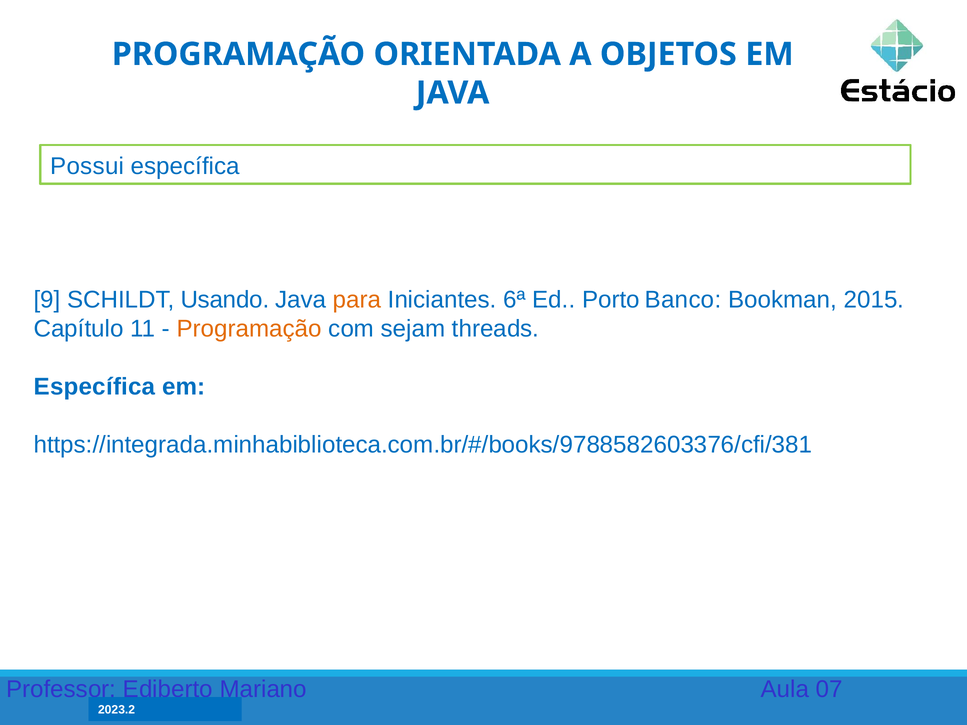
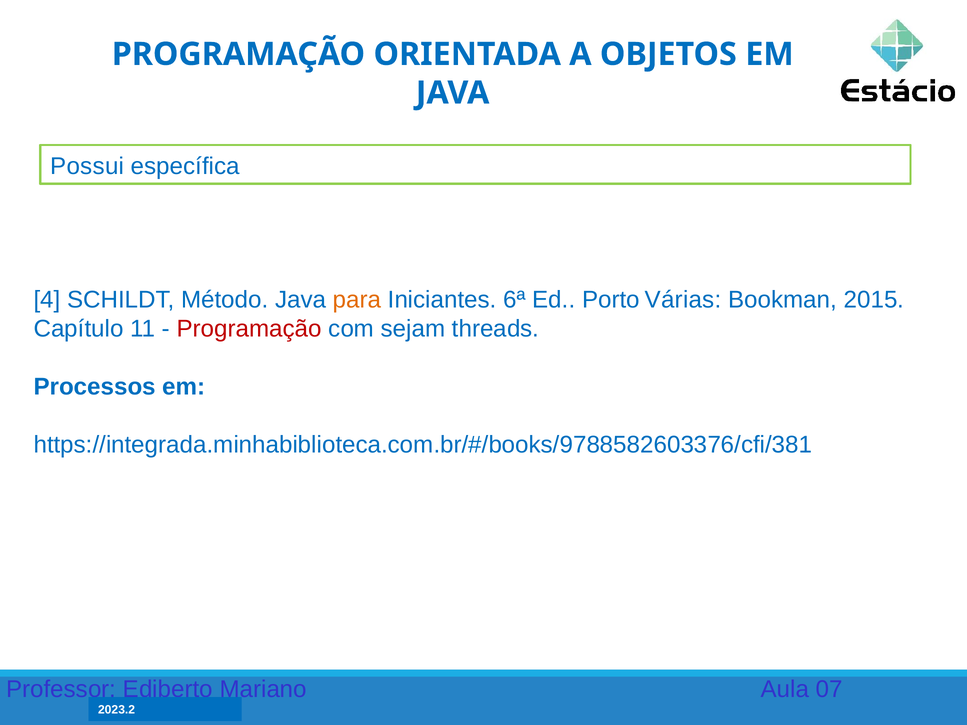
9: 9 -> 4 (47, 300)
Usando: Usando -> Método (225, 300)
Banco: Banco -> Várias (683, 300)
Programação colour: orange -> red (249, 329)
Específica: Específica -> Processos (95, 387)
